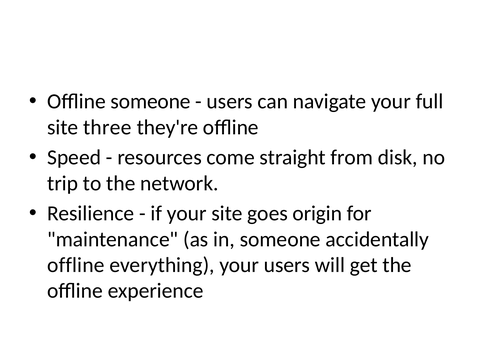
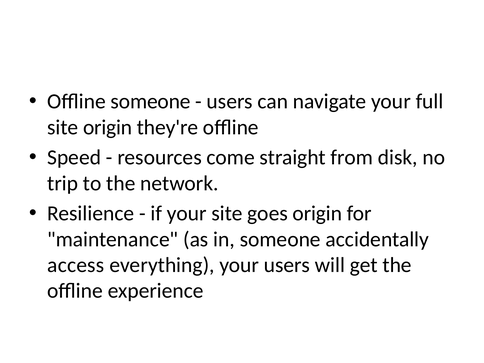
site three: three -> origin (108, 127)
offline: offline -> access (76, 265)
